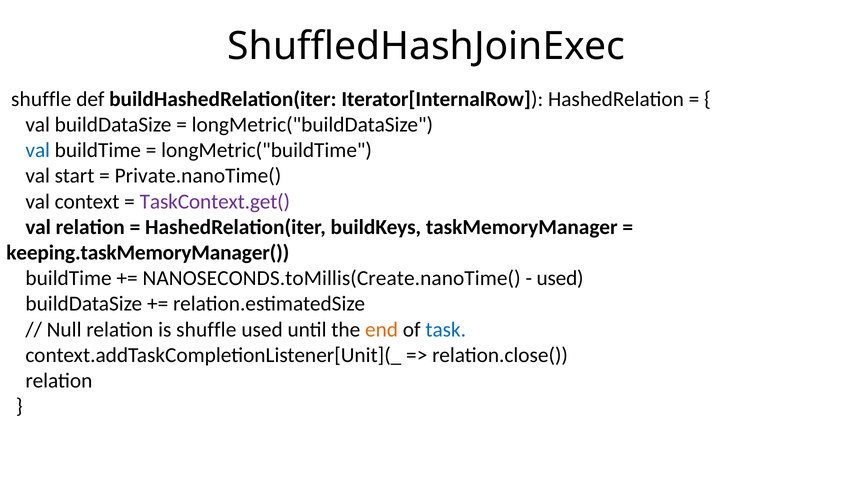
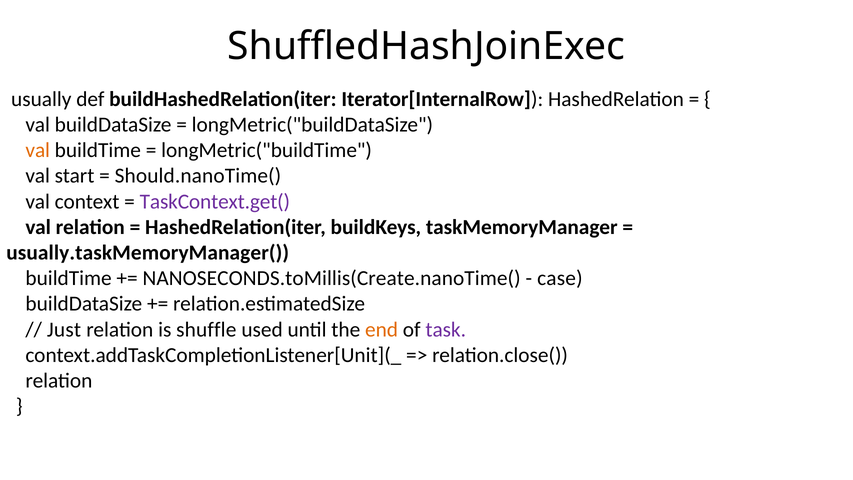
shuffle: shuffle -> usually (41, 99)
val colour: blue -> orange (38, 150)
Private.nanoTime(: Private.nanoTime( -> Should.nanoTime( (198, 176)
keeping.taskMemoryManager(: keeping.taskMemoryManager( -> usually.taskMemoryManager( (148, 253)
used: used -> case (560, 278)
Null: Null -> Just (64, 329)
task colour: blue -> purple (446, 329)
